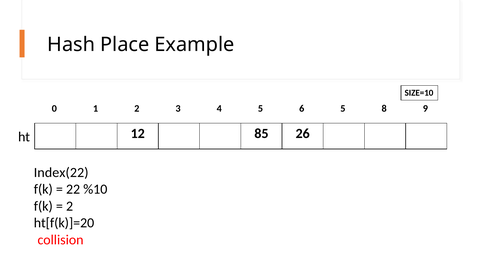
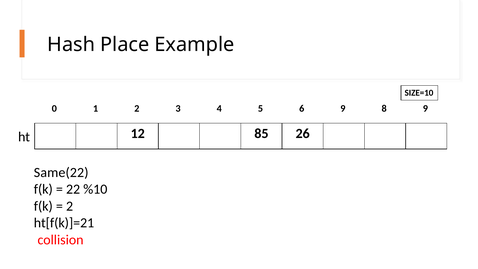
6 5: 5 -> 9 (343, 108)
Index(22: Index(22 -> Same(22 (61, 172)
ht[f(k)]=20: ht[f(k)]=20 -> ht[f(k)]=21 (64, 223)
